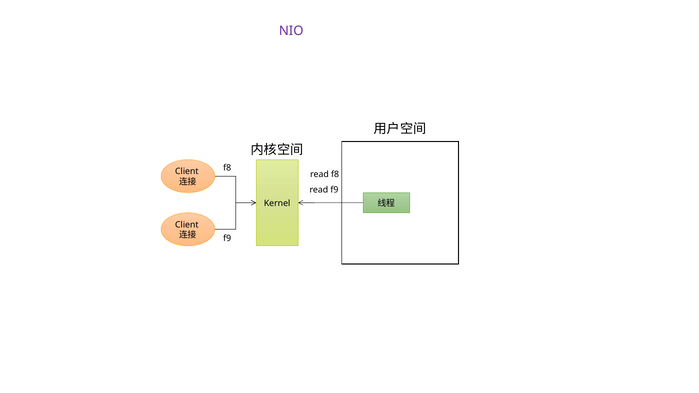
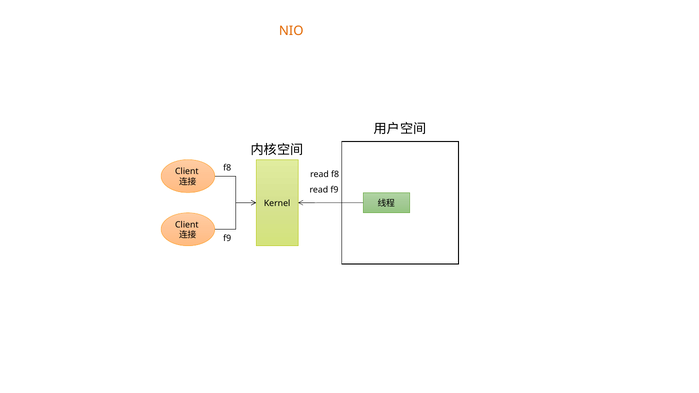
NIO colour: purple -> orange (291, 31)
